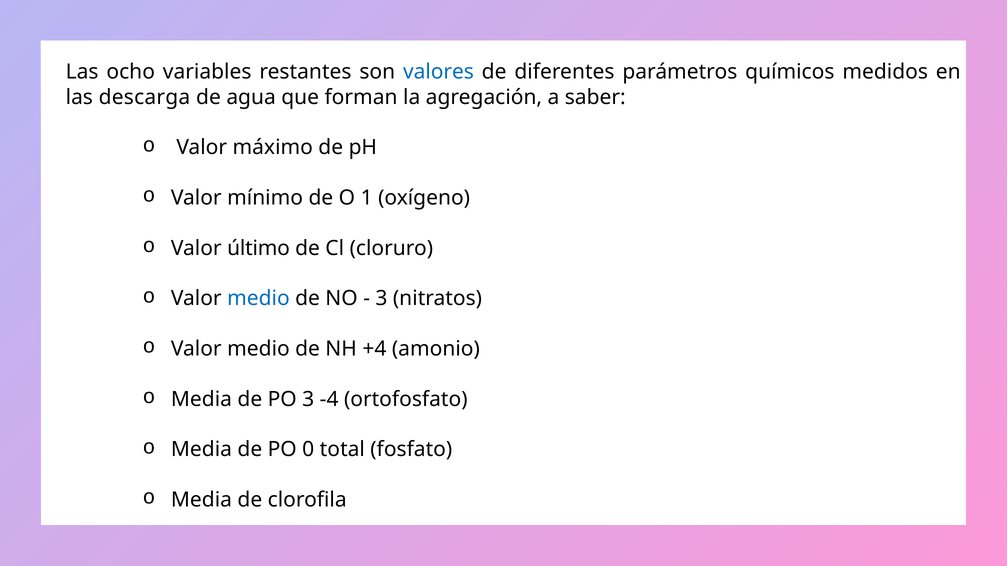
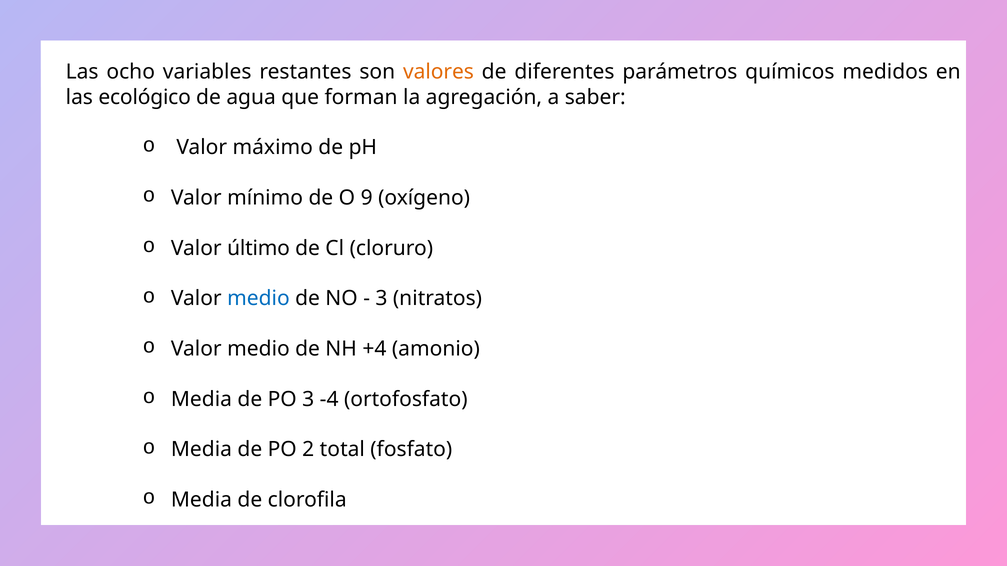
valores colour: blue -> orange (438, 72)
descarga: descarga -> ecológico (145, 97)
1: 1 -> 9 (367, 198)
0: 0 -> 2 (308, 450)
